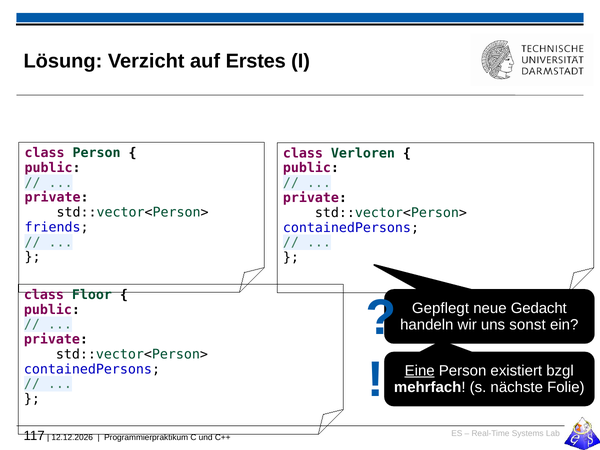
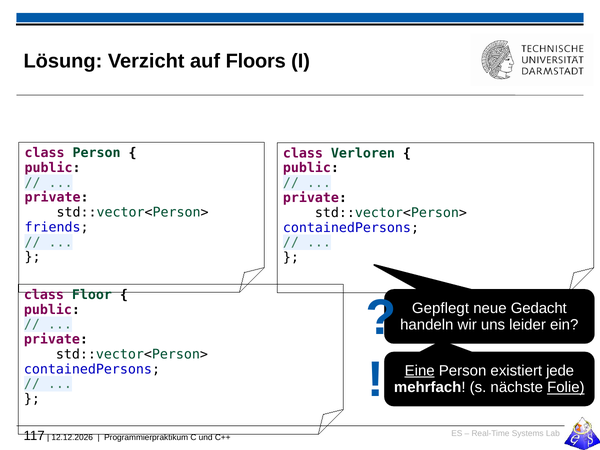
Erstes: Erstes -> Floors (256, 61)
sonst: sonst -> leider (528, 325)
bzgl: bzgl -> jede (560, 371)
Folie underline: none -> present (566, 387)
